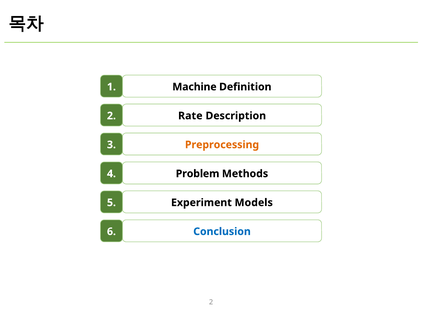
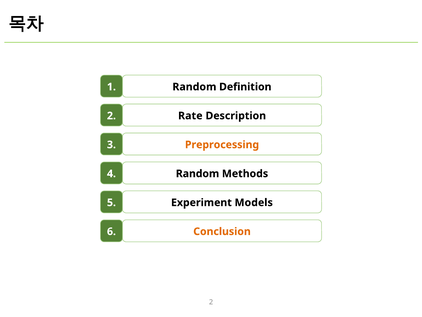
Machine: Machine -> Random (194, 87)
Problem: Problem -> Random (198, 173)
Conclusion colour: blue -> orange (222, 231)
